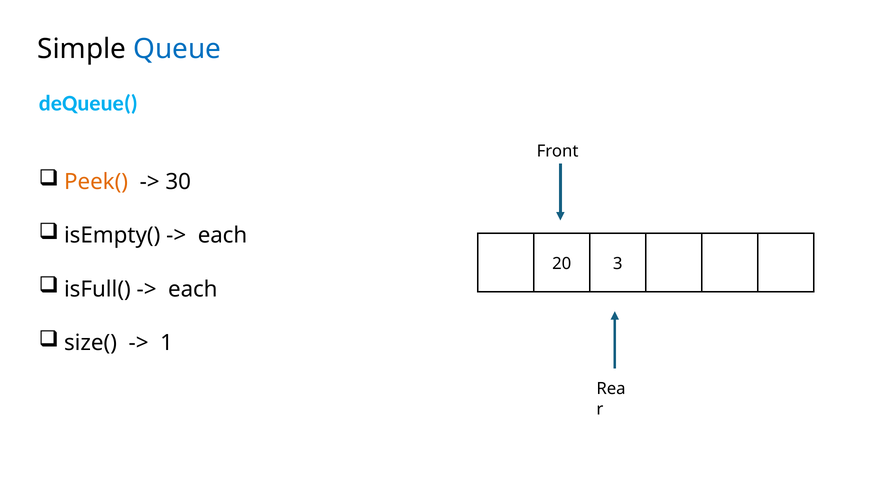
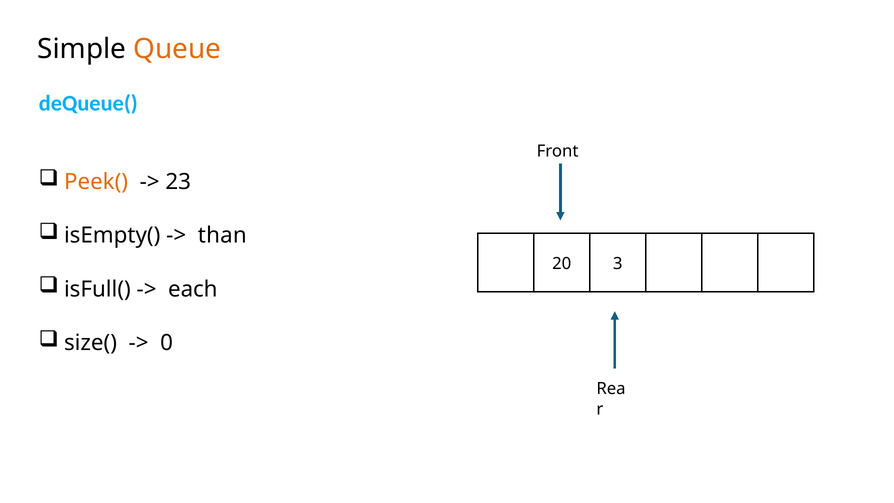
Queue colour: blue -> orange (177, 49)
30: 30 -> 23 (178, 182)
each: each -> than (222, 236)
1: 1 -> 0 (167, 343)
